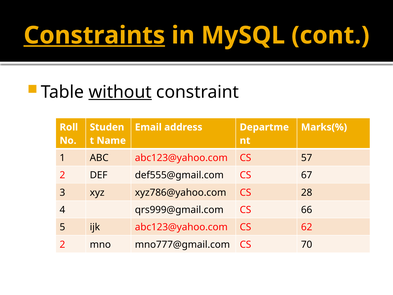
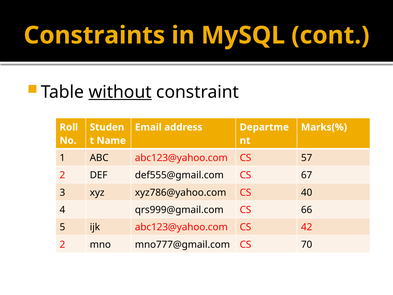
Constraints underline: present -> none (94, 35)
28: 28 -> 40 (307, 192)
62: 62 -> 42 (307, 227)
